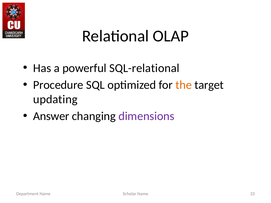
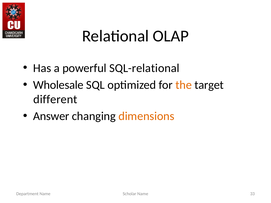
Procedure: Procedure -> Wholesale (58, 85)
updating: updating -> different (55, 99)
dimensions colour: purple -> orange (146, 116)
